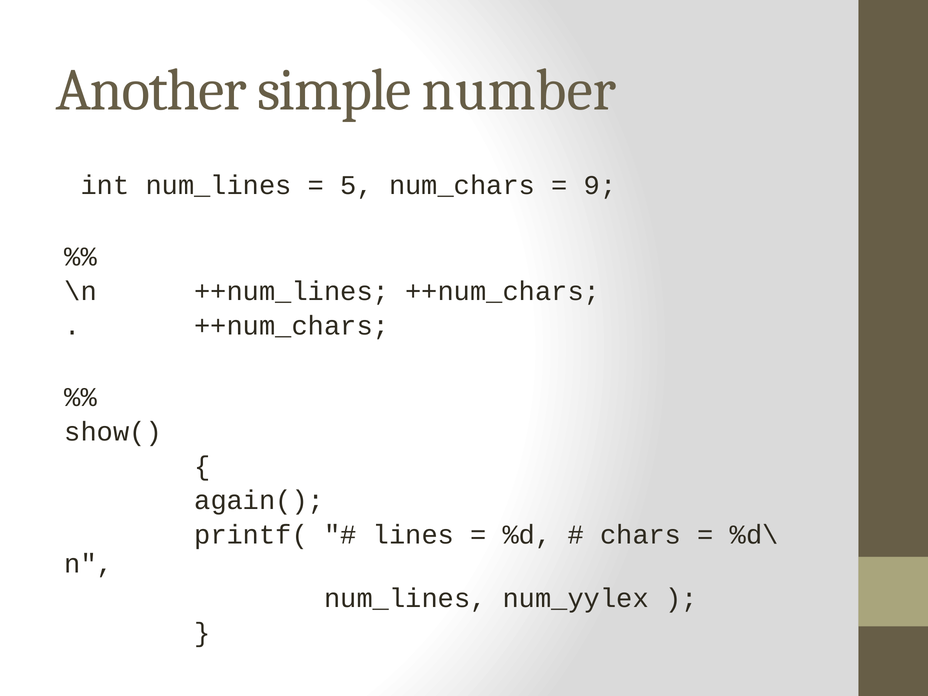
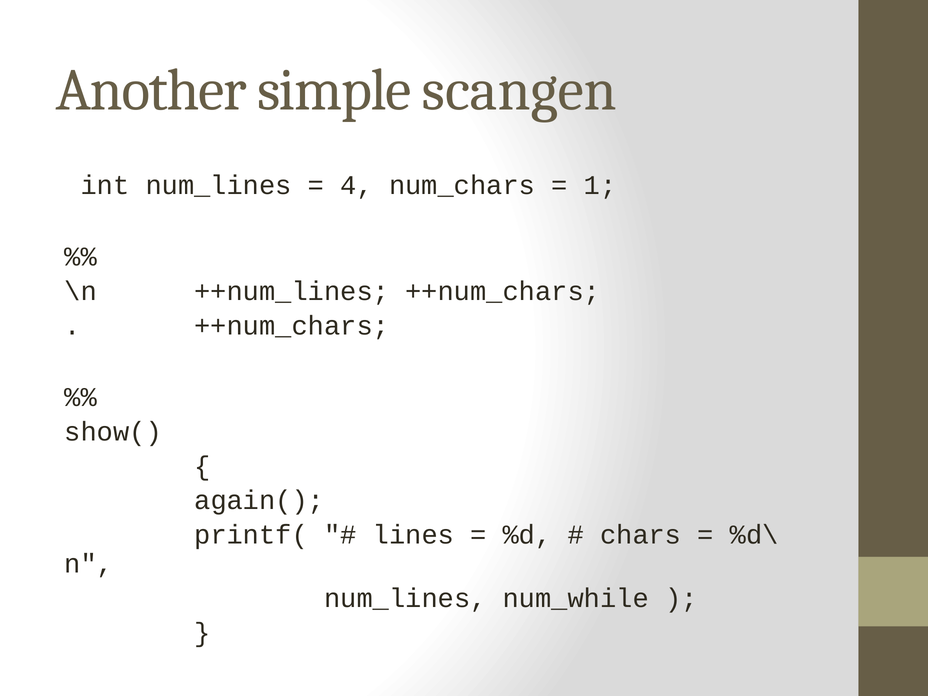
number: number -> scangen (519, 90)
5: 5 -> 4 (357, 185)
9: 9 -> 1 (600, 185)
num_yylex: num_yylex -> num_while (576, 598)
